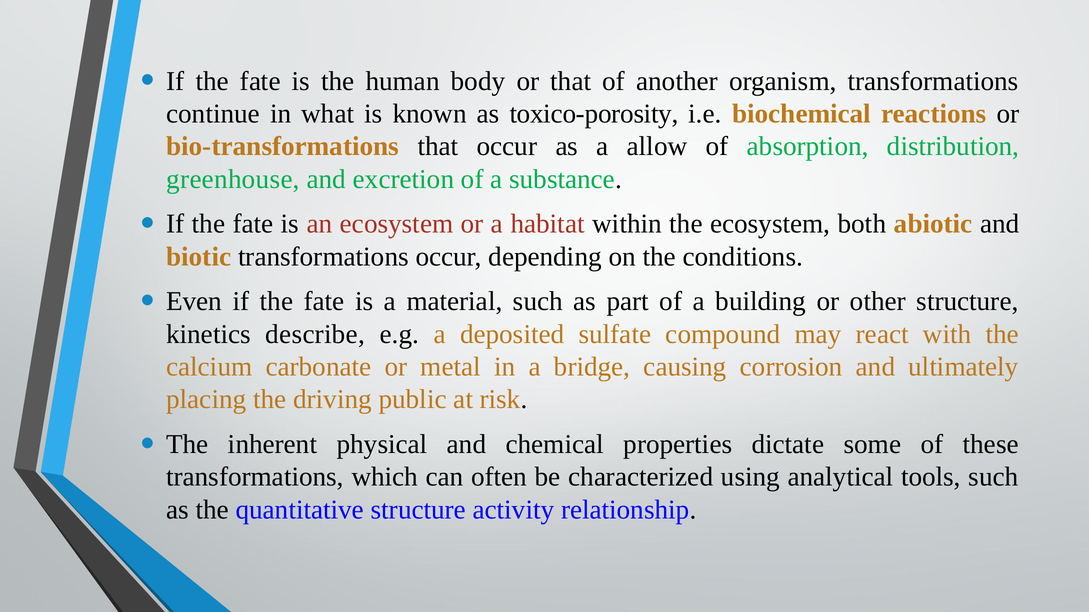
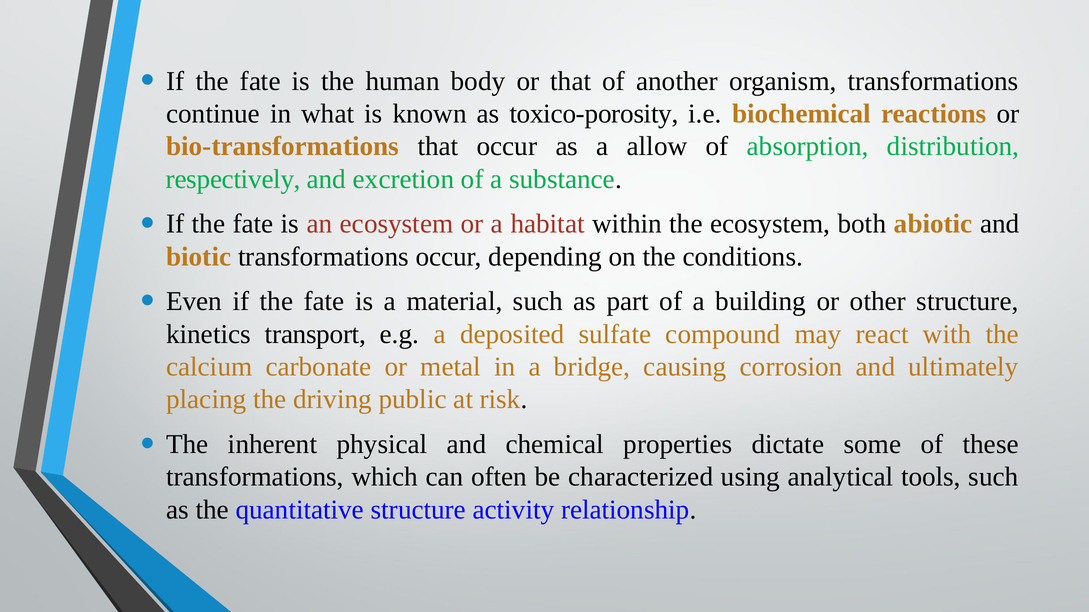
greenhouse: greenhouse -> respectively (233, 179)
describe: describe -> transport (315, 334)
